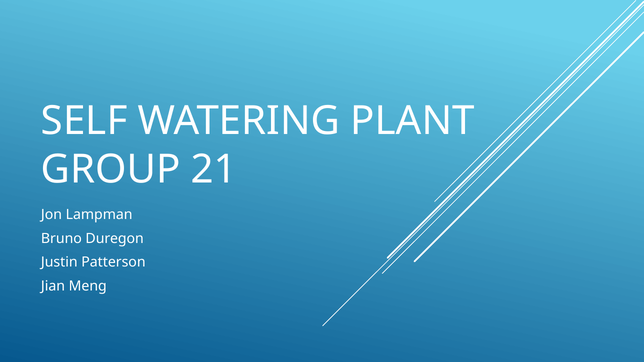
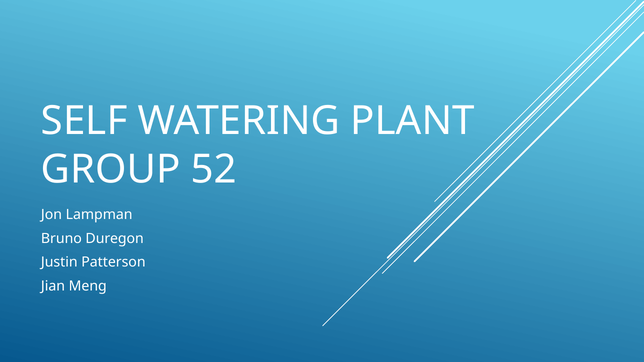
21: 21 -> 52 (214, 169)
